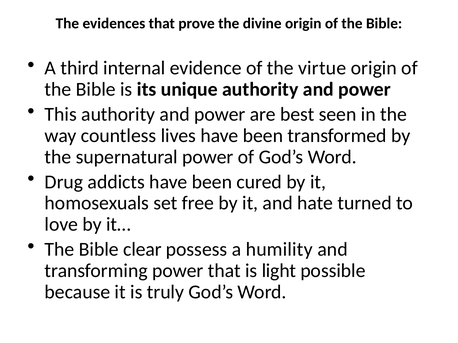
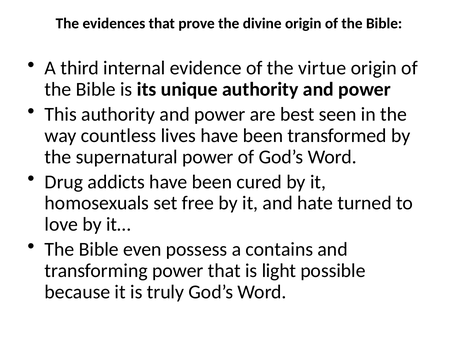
clear: clear -> even (142, 250)
humility: humility -> contains (279, 250)
